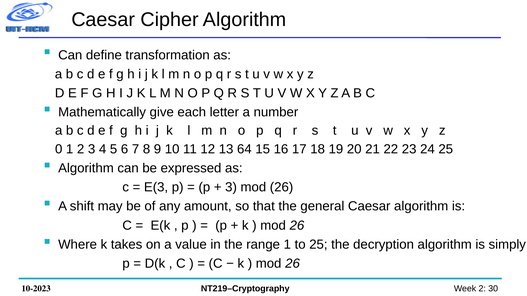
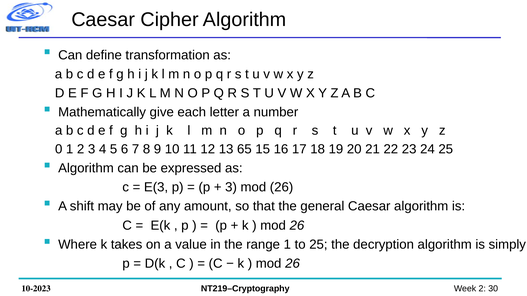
64: 64 -> 65 (244, 149)
